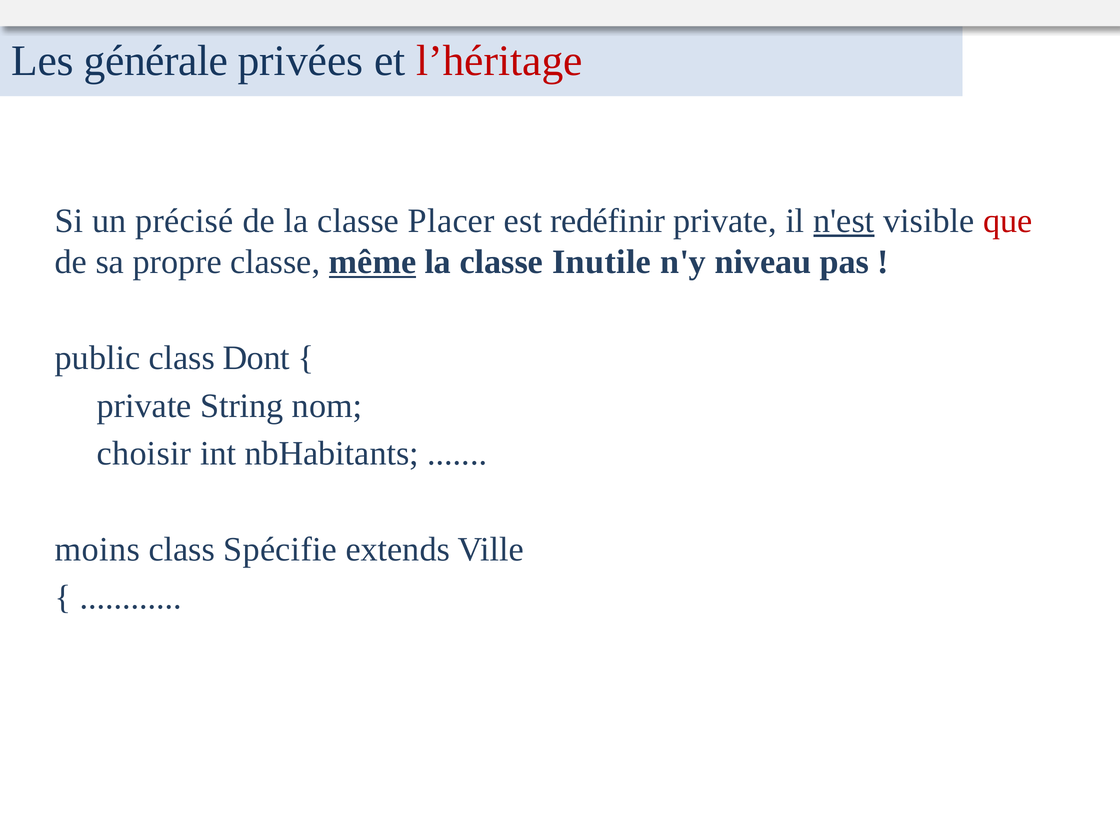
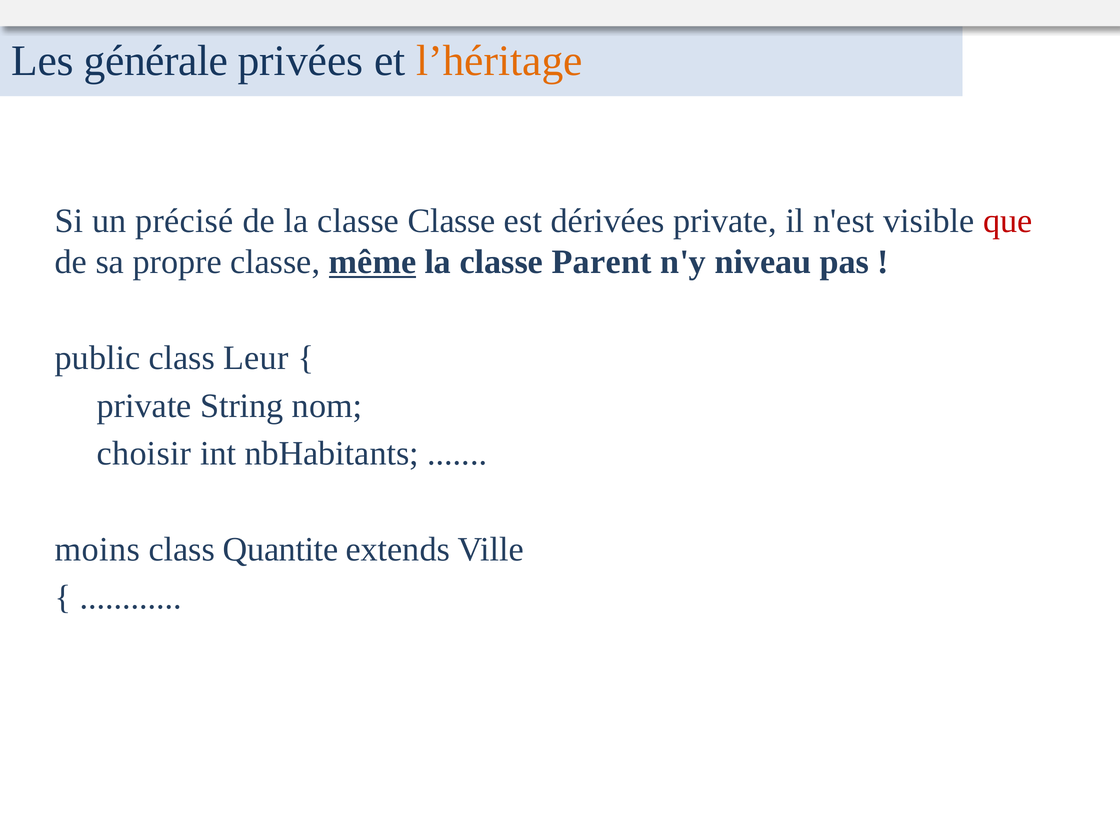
l’héritage colour: red -> orange (499, 61)
classe Placer: Placer -> Classe (452, 221)
redéfinir: redéfinir -> dérivées (608, 221)
n'est underline: present -> none (844, 221)
Inutile: Inutile -> Parent (602, 262)
Dont: Dont -> Leur (256, 358)
Spécifie: Spécifie -> Quantite (281, 549)
